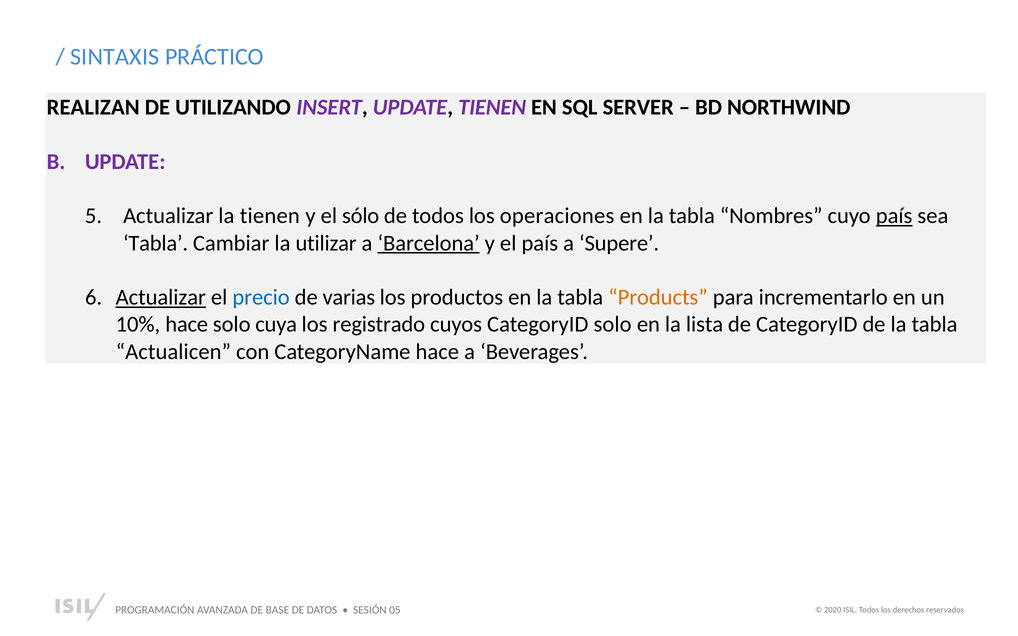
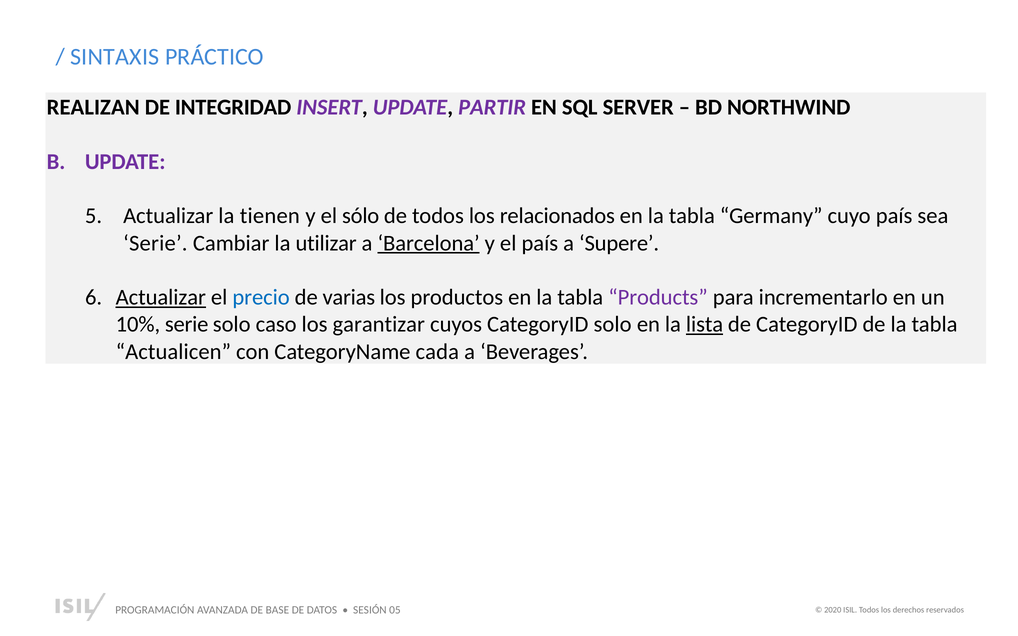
UTILIZANDO: UTILIZANDO -> INTEGRIDAD (233, 108)
UPDATE TIENEN: TIENEN -> PARTIR (492, 108)
operaciones: operaciones -> relacionados (557, 216)
Nombres: Nombres -> Germany (771, 216)
país underline: present -> none (894, 216)
Tabla: Tabla -> Serie (155, 243)
Products colour: orange -> purple (658, 297)
10% hace: hace -> serie (187, 325)
cuya: cuya -> caso (276, 325)
registrado: registrado -> garantizar (379, 325)
lista underline: none -> present (705, 325)
CategoryName hace: hace -> cada (437, 352)
